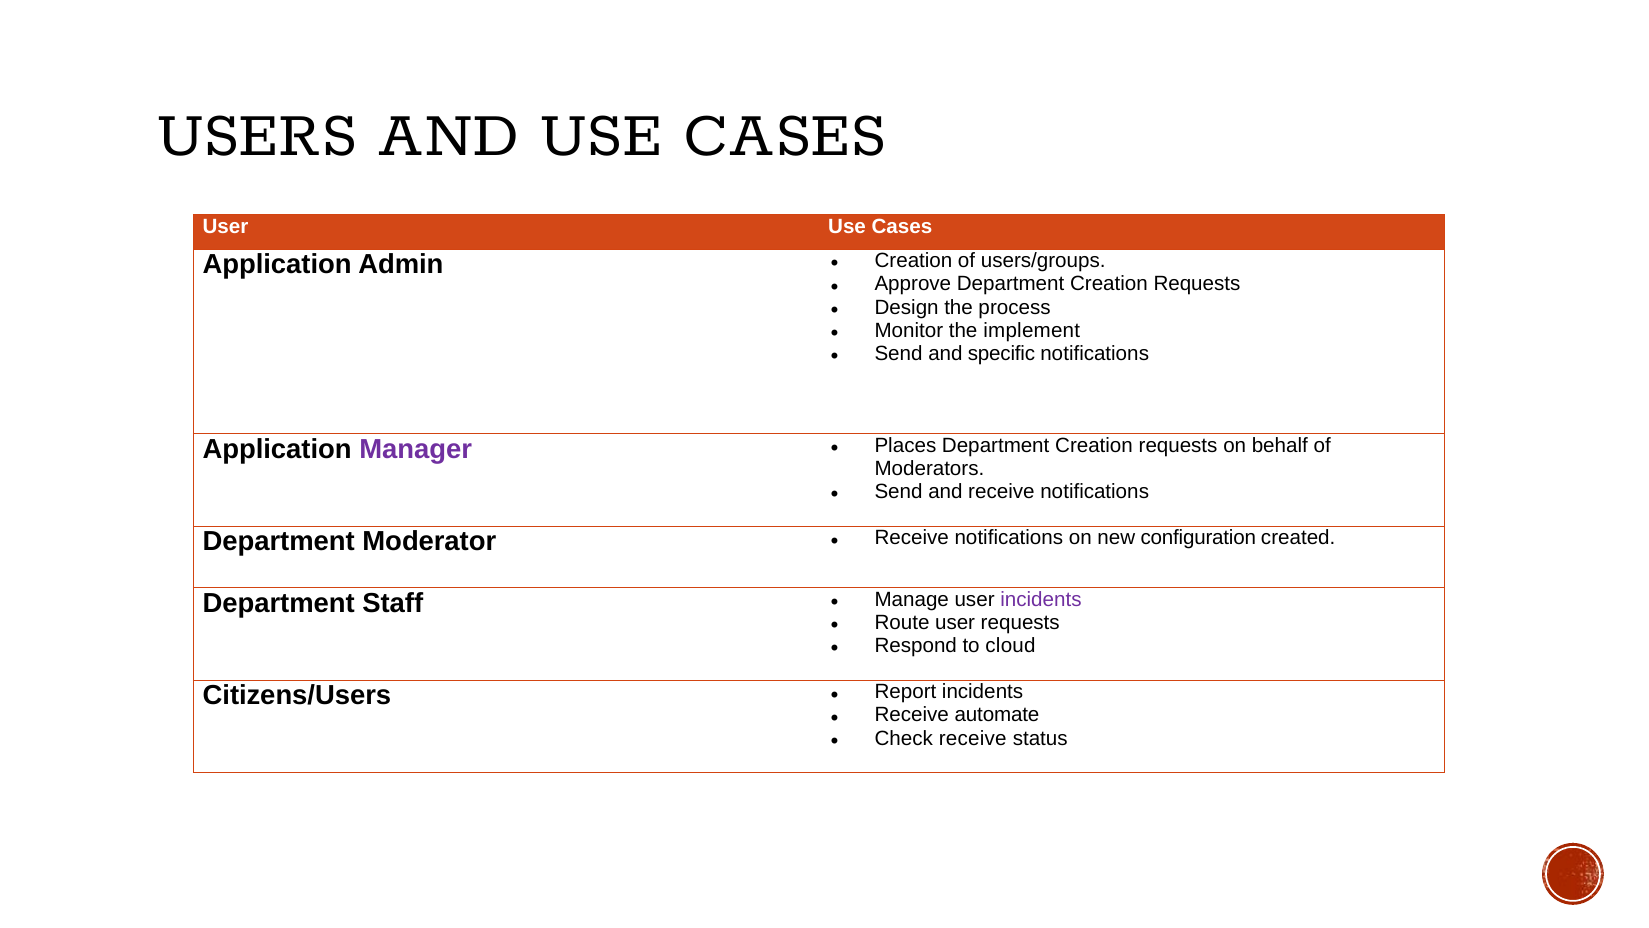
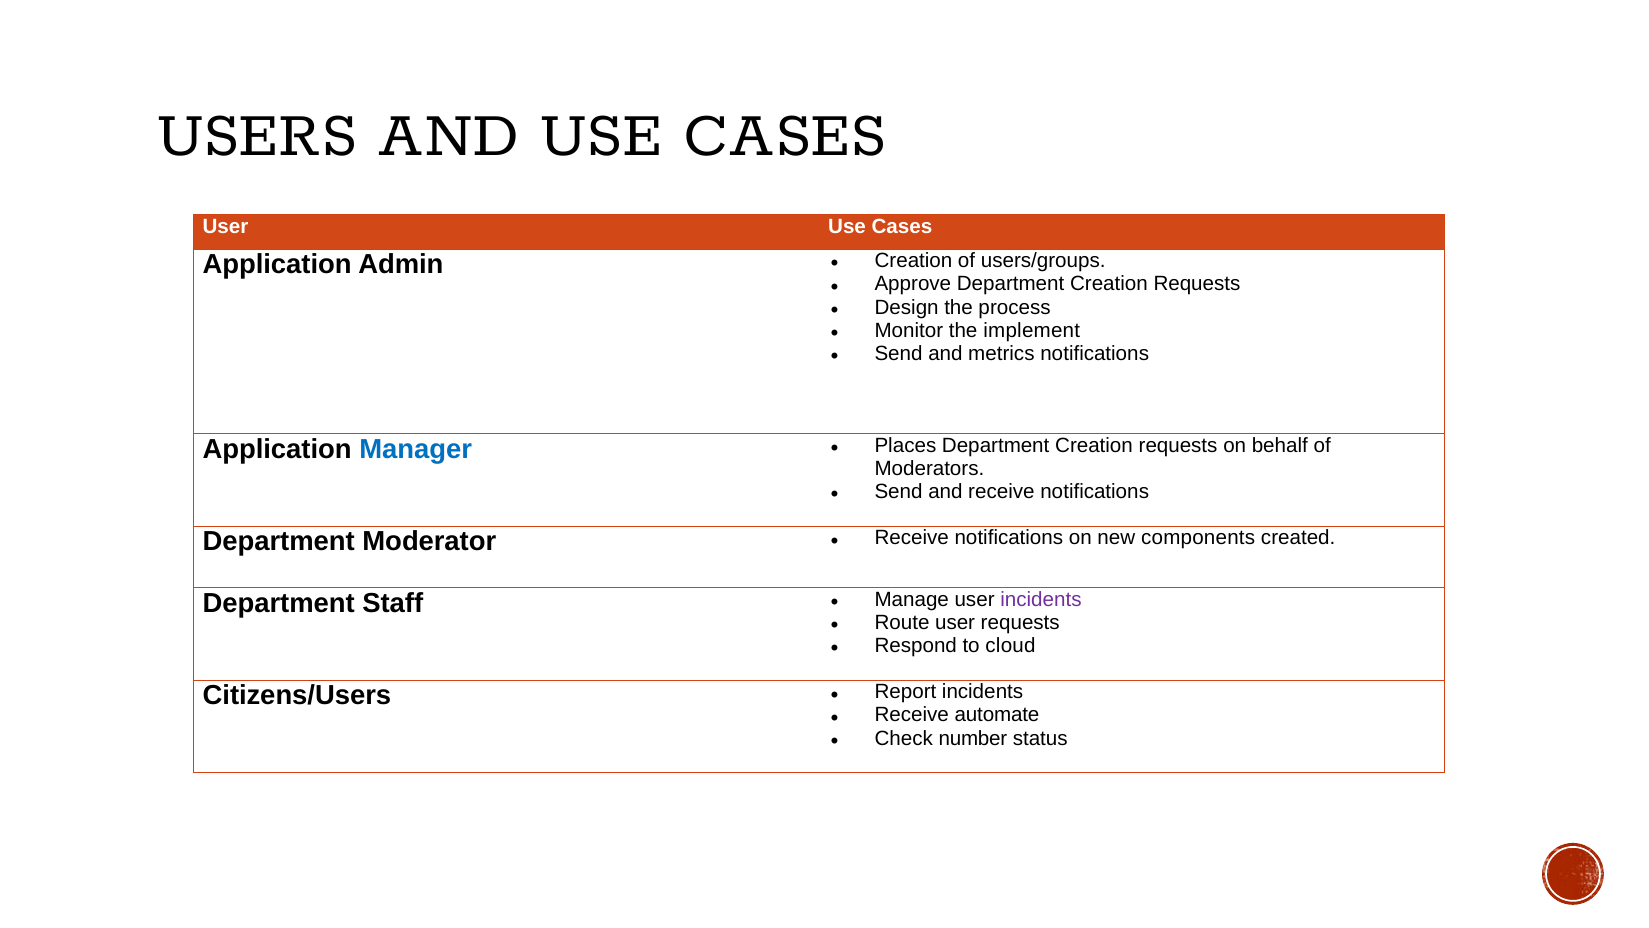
specific: specific -> metrics (1001, 353)
Manager colour: purple -> blue (416, 449)
configuration: configuration -> components (1198, 538)
Check receive: receive -> number (973, 738)
